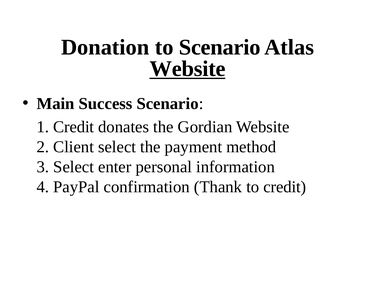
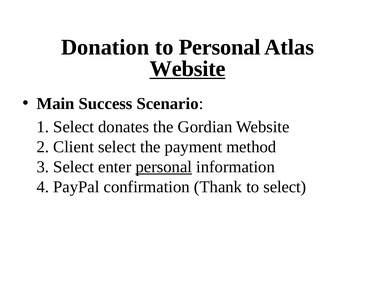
to Scenario: Scenario -> Personal (220, 47)
1 Credit: Credit -> Select (74, 127)
personal underline: none -> present (164, 167)
to credit: credit -> select (285, 187)
